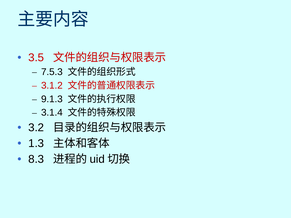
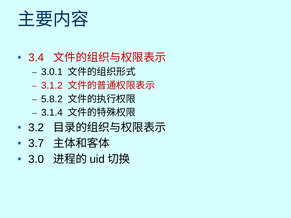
3.5: 3.5 -> 3.4 (36, 58)
7.5.3: 7.5.3 -> 3.0.1 (52, 72)
9.1.3: 9.1.3 -> 5.8.2 (52, 99)
1.3: 1.3 -> 3.7 (36, 144)
8.3: 8.3 -> 3.0 (36, 159)
